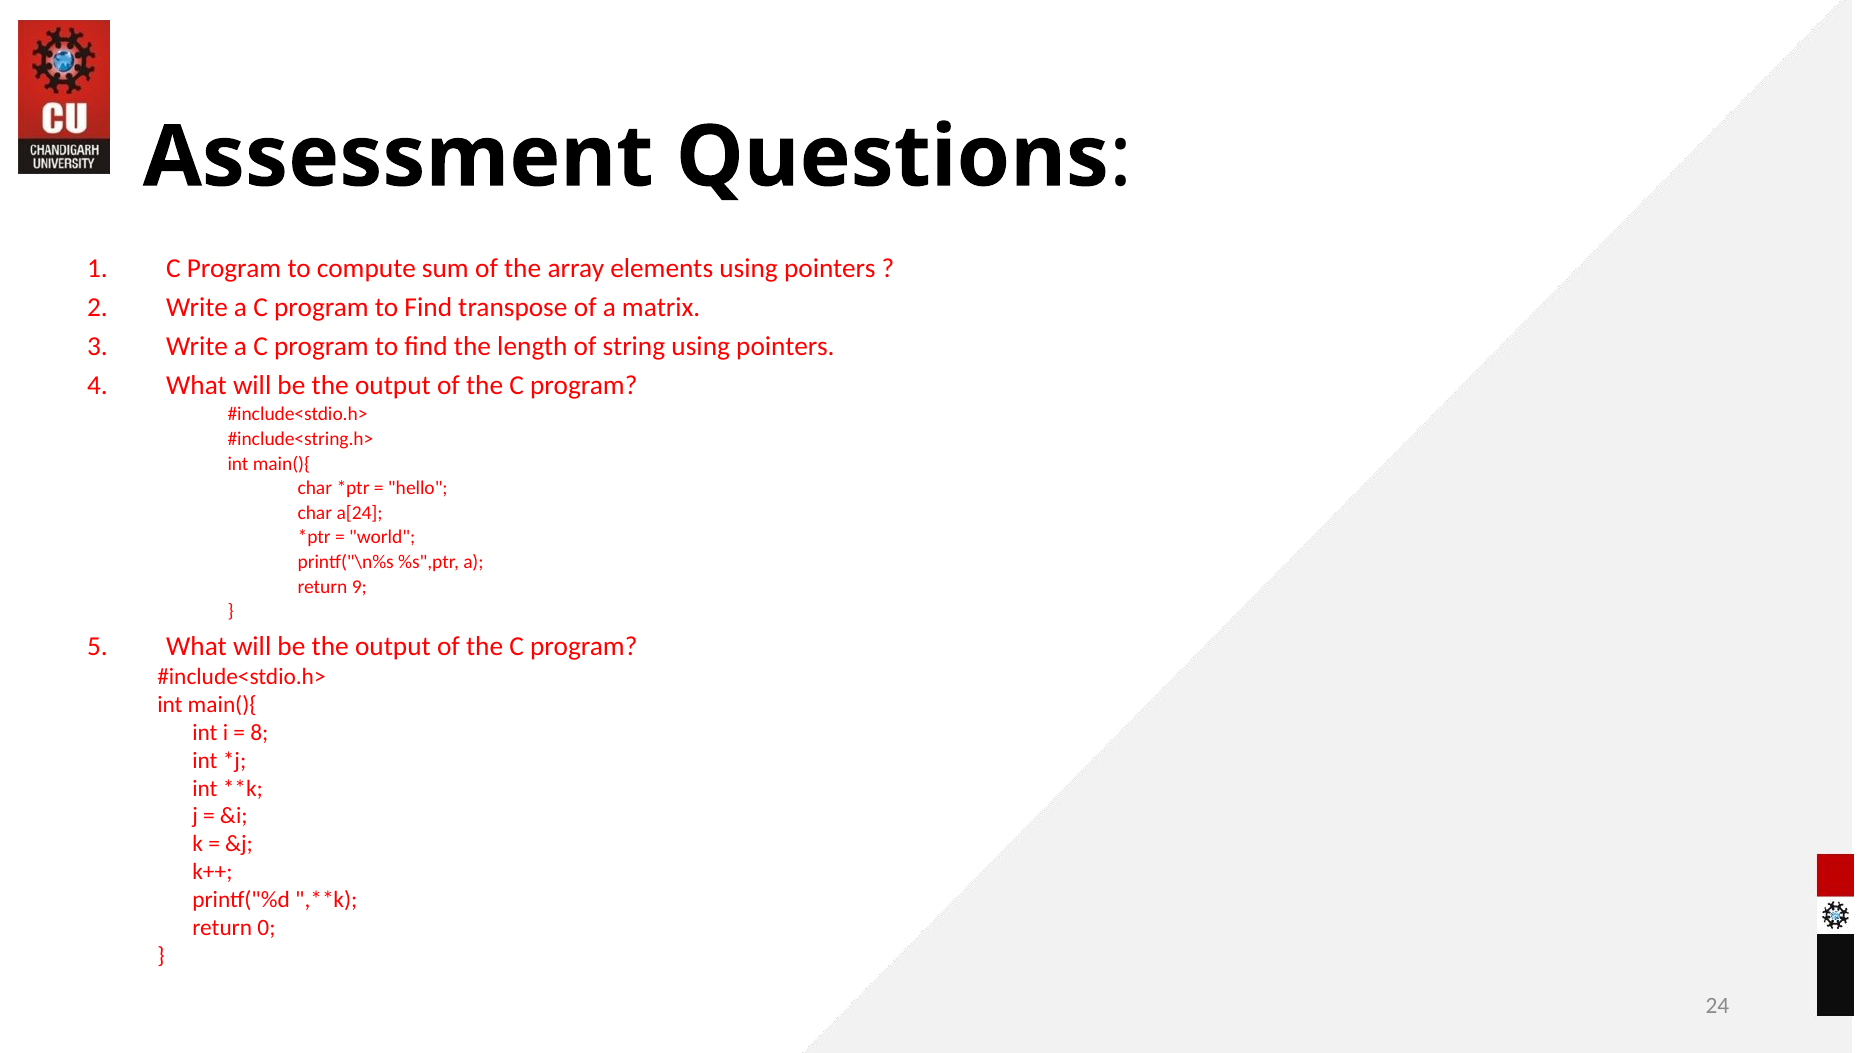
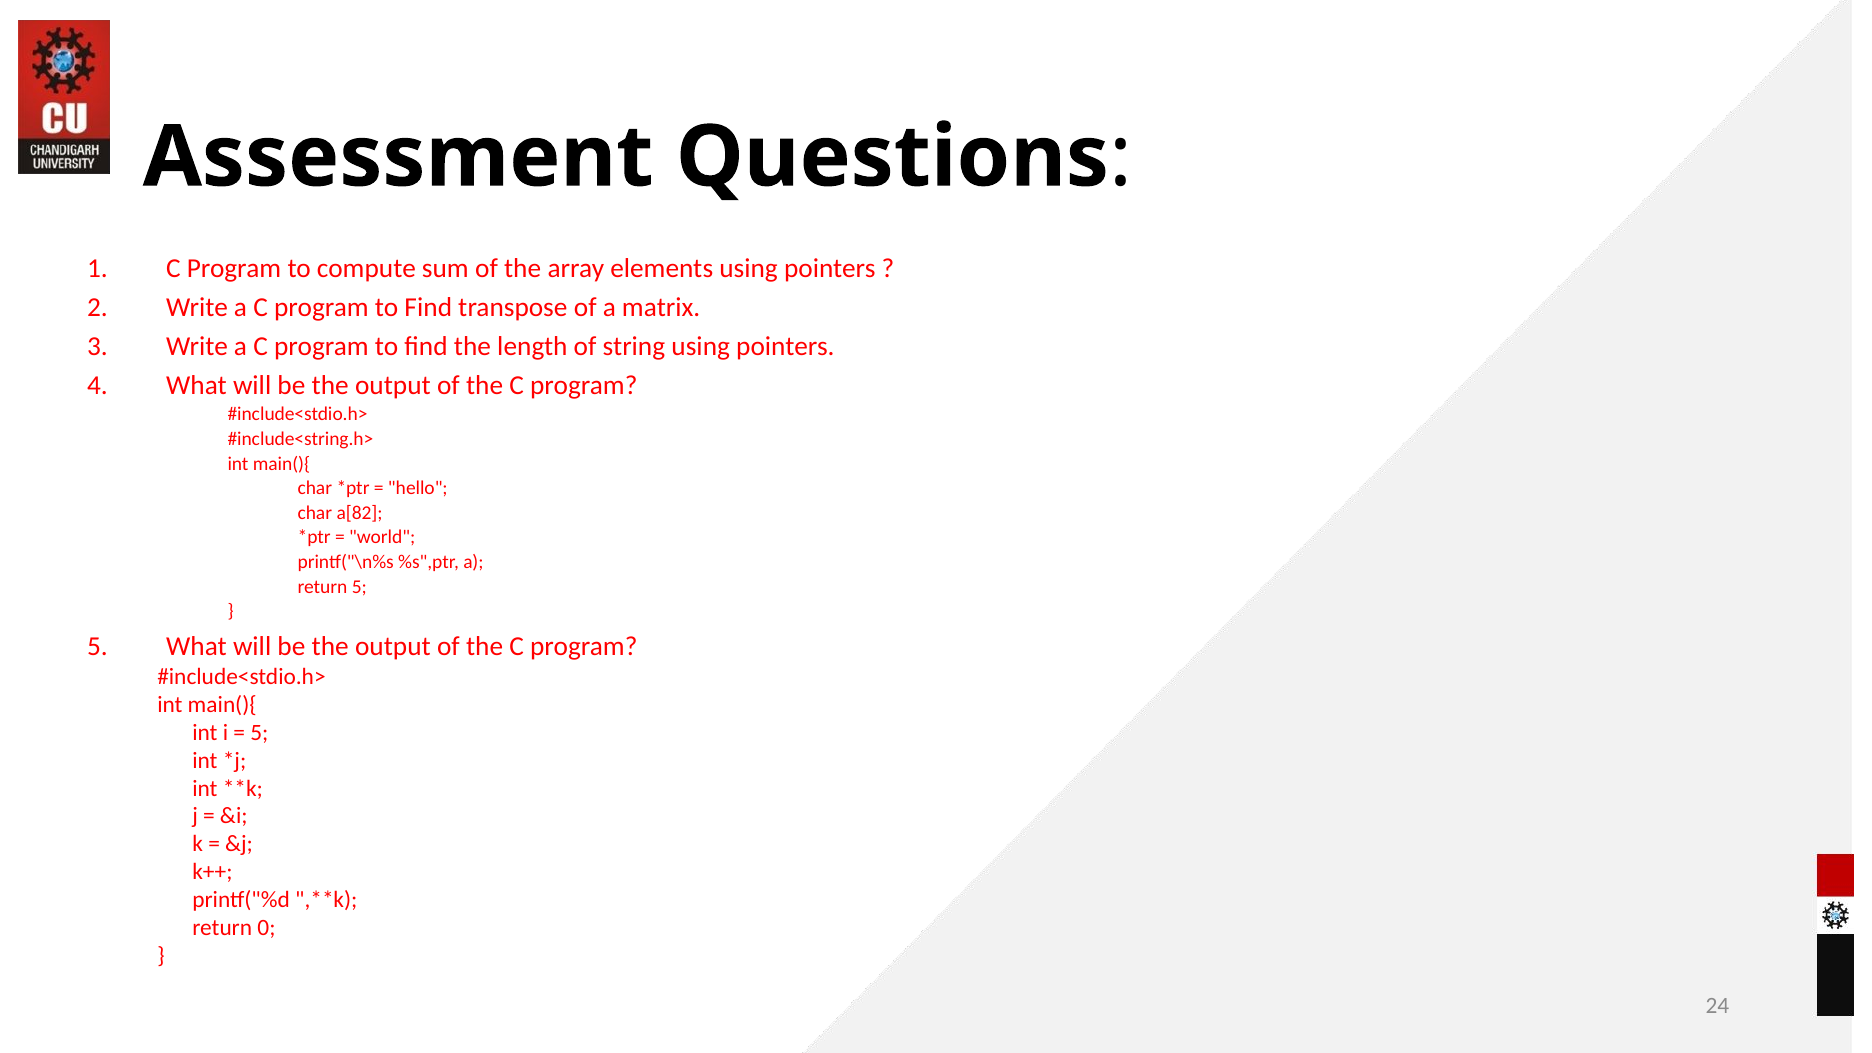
a[24: a[24 -> a[82 (360, 513)
return 9: 9 -> 5 (359, 587)
8: 8 -> 5 (259, 732)
